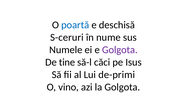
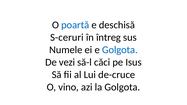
nume: nume -> întreg (109, 37)
Golgota colour: purple -> blue (120, 50)
tine: tine -> vezi (67, 62)
de-primi: de-primi -> de-cruce (117, 75)
